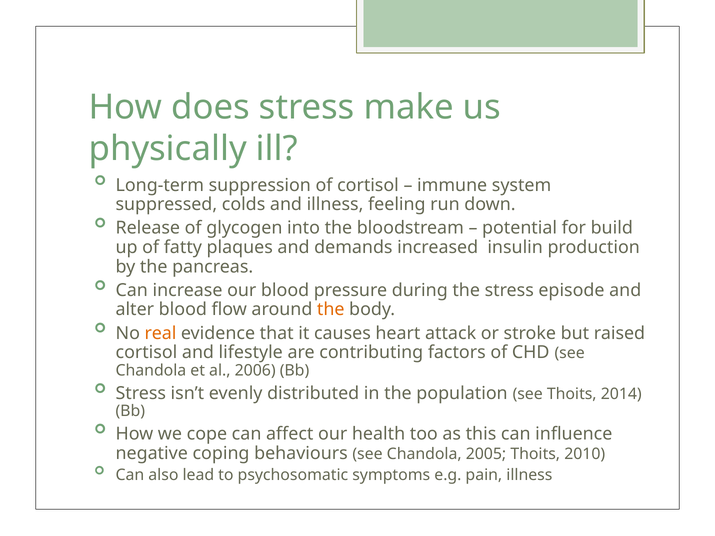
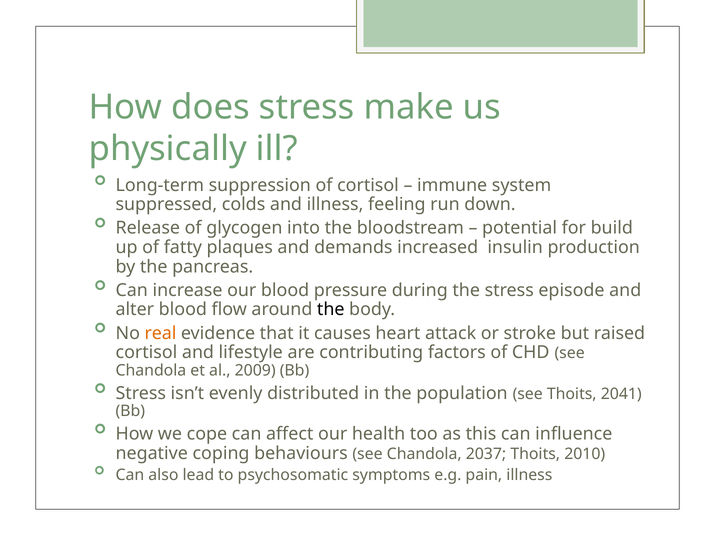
the colour: orange -> black (331, 310)
2006: 2006 -> 2009 (255, 371)
2014: 2014 -> 2041 (621, 394)
2005: 2005 -> 2037 (486, 454)
